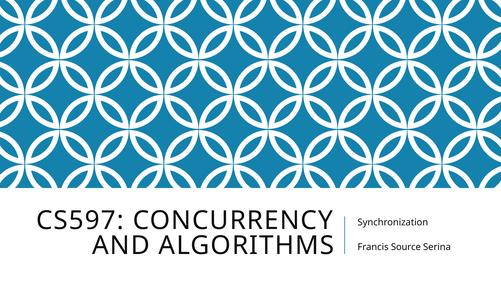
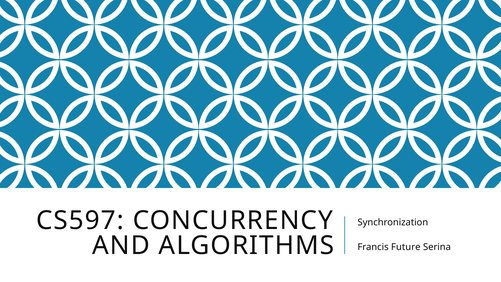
Source: Source -> Future (406, 247)
